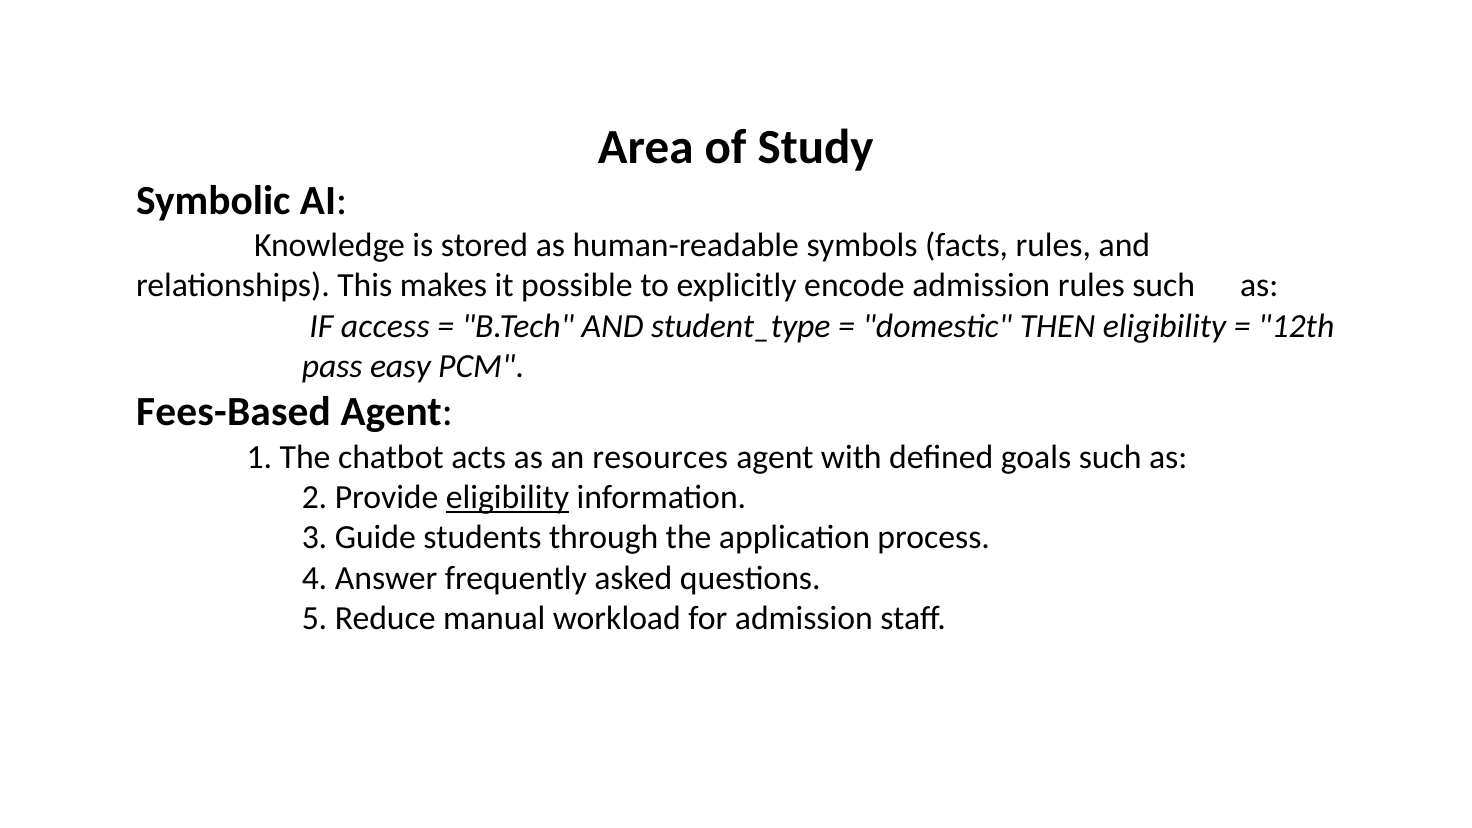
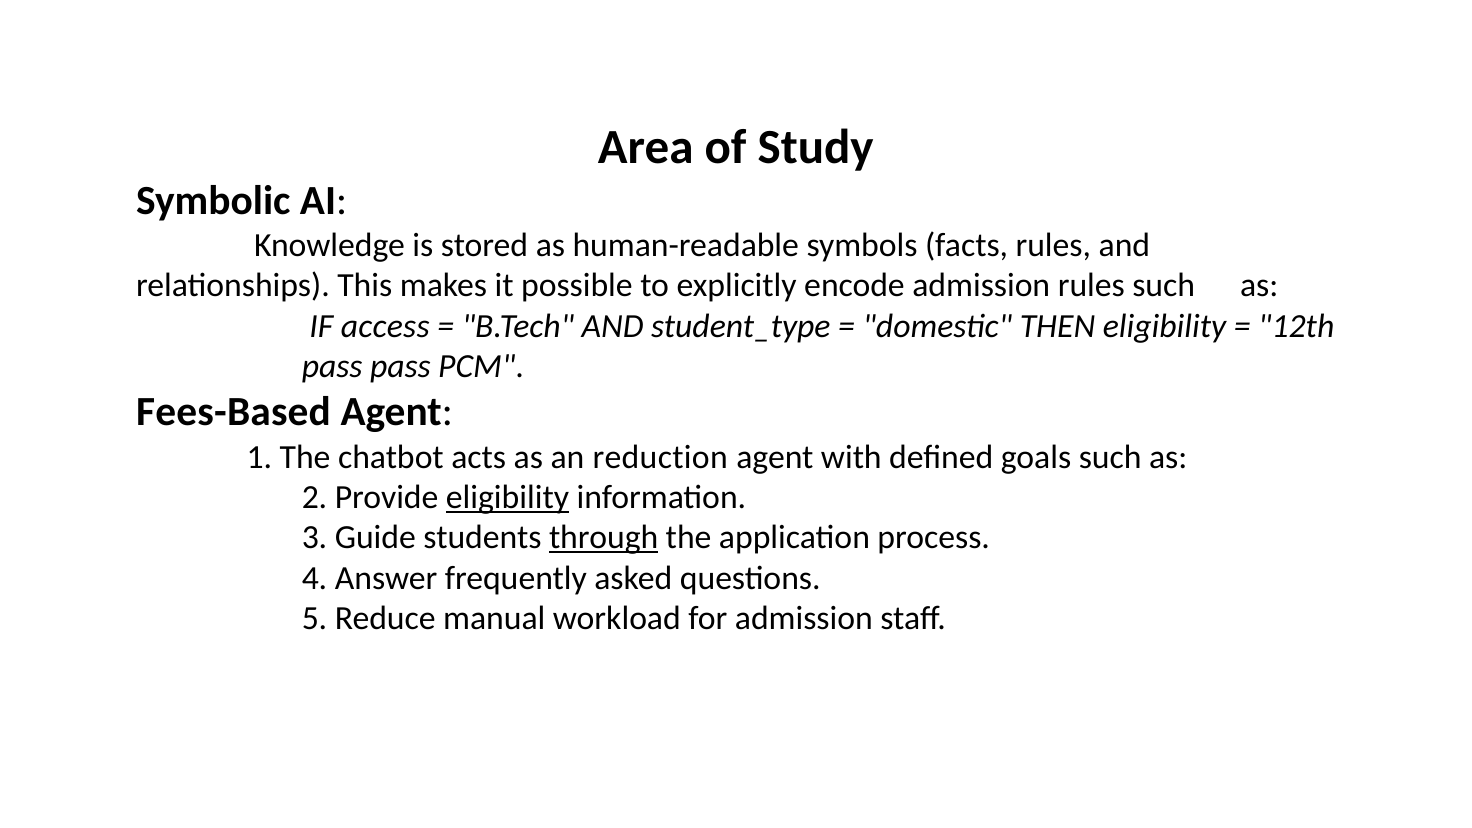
pass easy: easy -> pass (400, 367)
resources: resources -> reduction (660, 457)
through underline: none -> present (604, 538)
